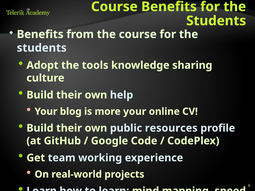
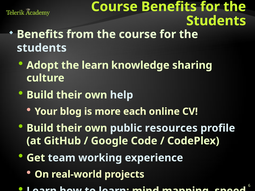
the tools: tools -> learn (95, 65)
more your: your -> each (135, 112)
